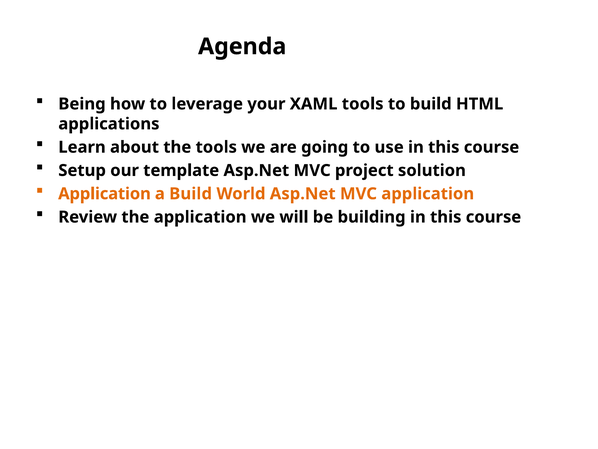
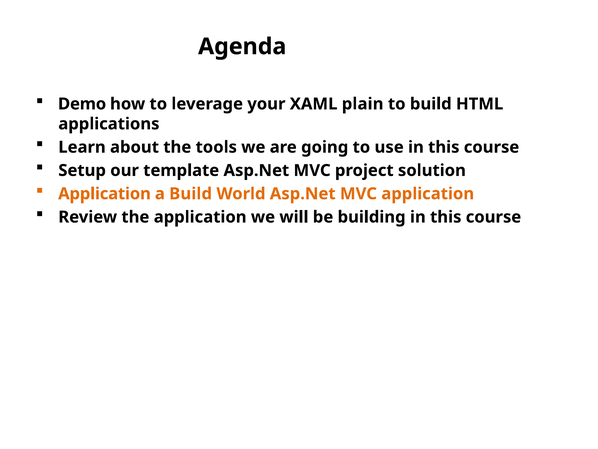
Being: Being -> Demo (82, 104)
XAML tools: tools -> plain (363, 104)
